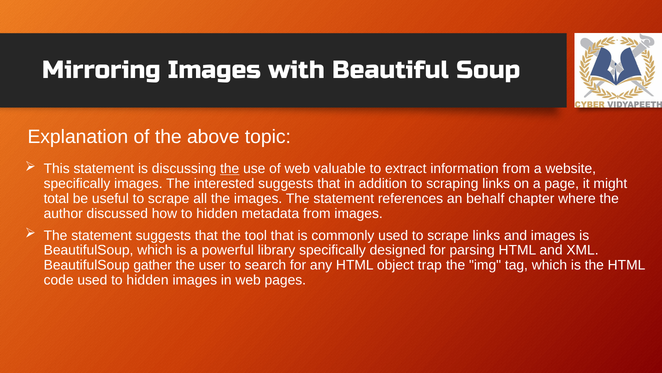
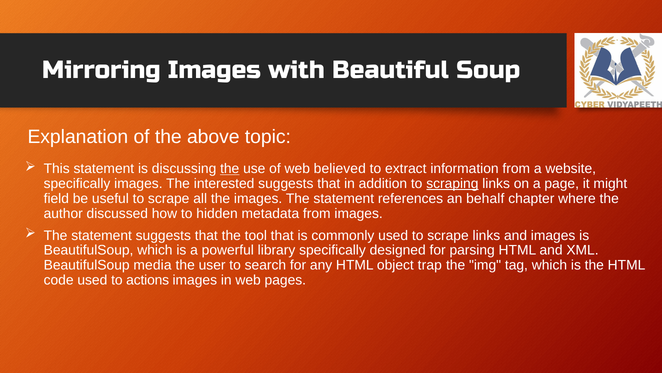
valuable: valuable -> believed (340, 168)
scraping underline: none -> present (452, 183)
total: total -> field (56, 198)
gather: gather -> media (153, 265)
used to hidden: hidden -> actions (148, 280)
